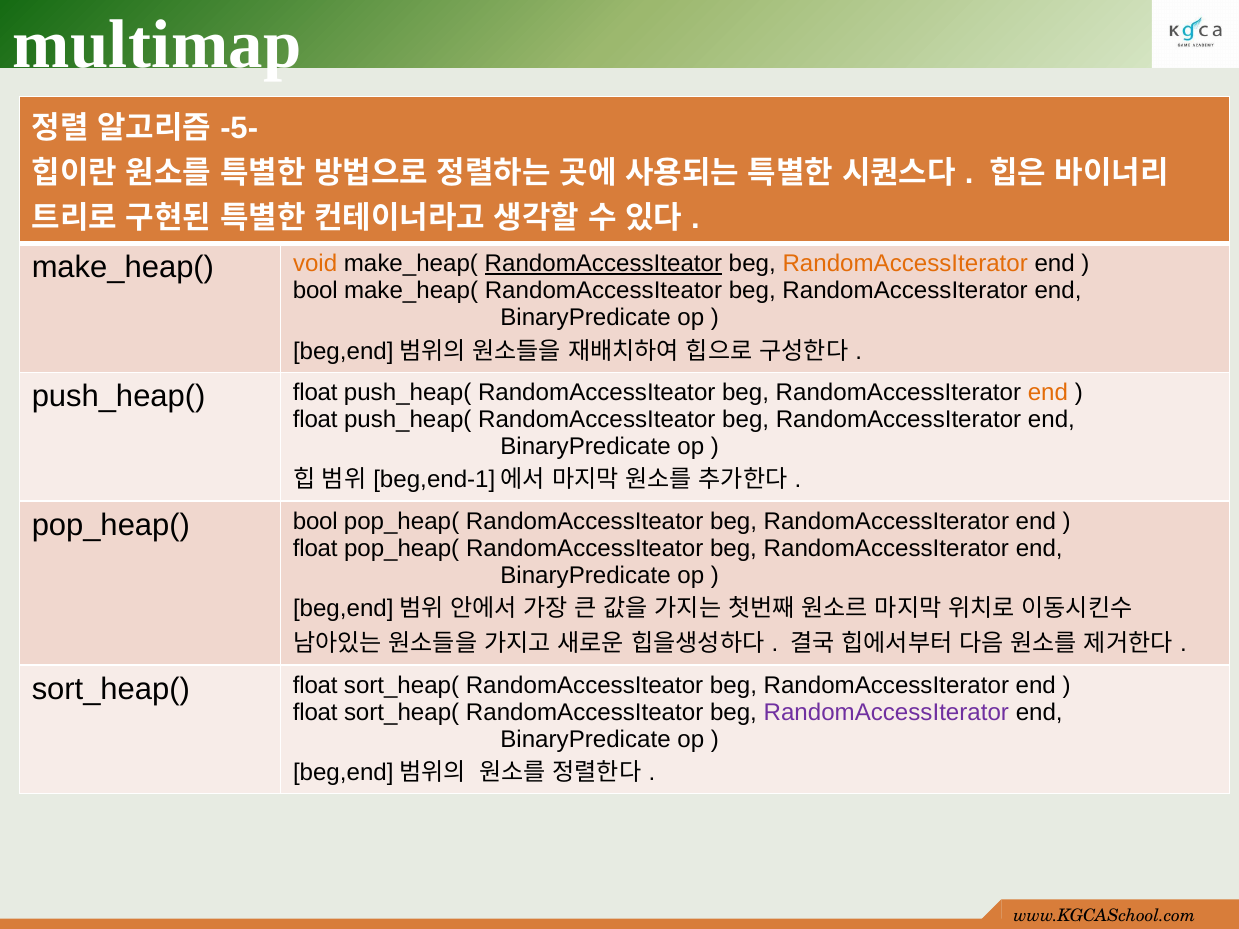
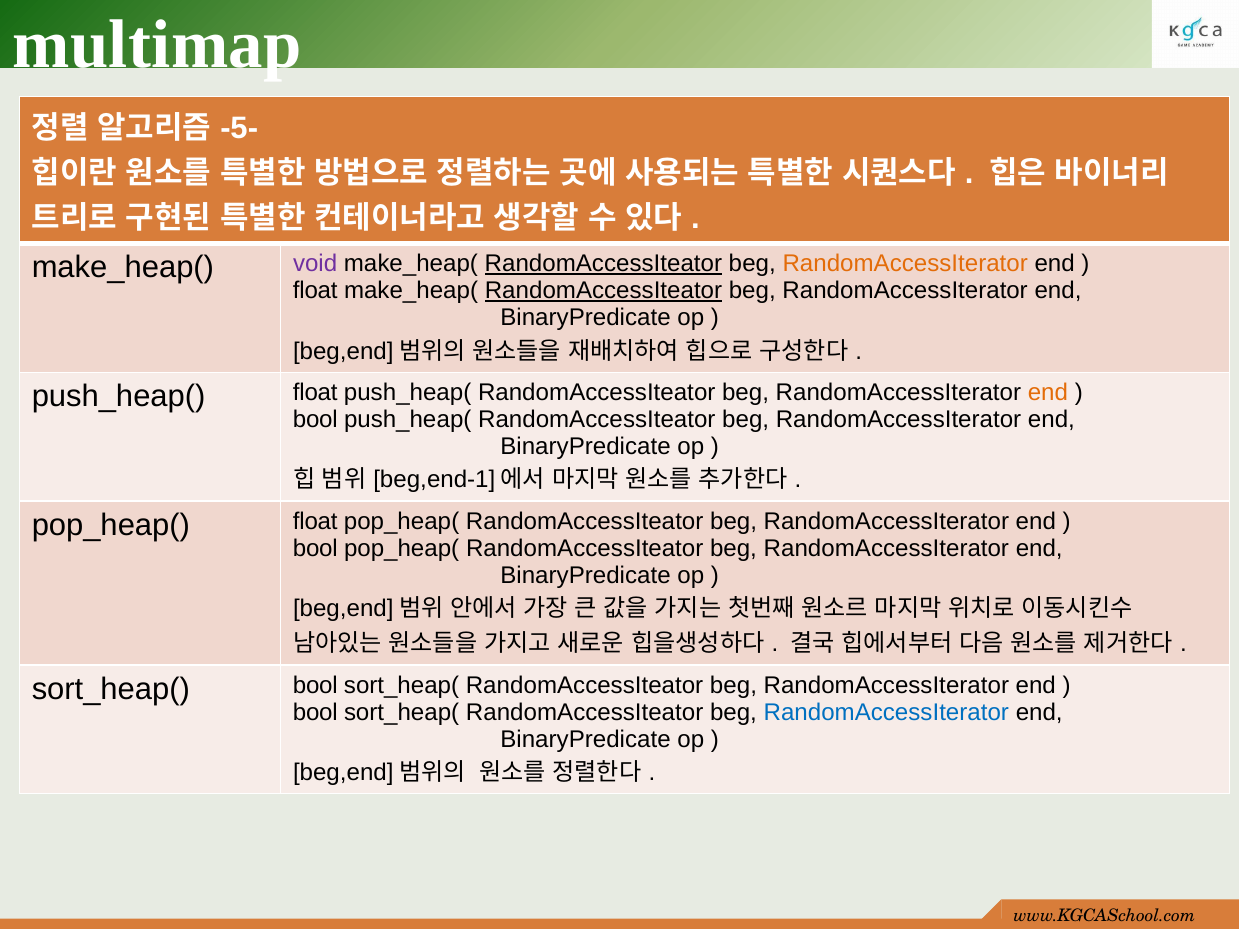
void colour: orange -> purple (315, 264)
bool: bool -> float (315, 291)
RandomAccessIteator underline: none -> present (603, 291)
float: float -> bool (315, 420)
bool: bool -> float (315, 521)
float: float -> bool (315, 548)
float: float -> bool (315, 685)
float: float -> bool (315, 712)
RandomAccessIterator colour: purple -> blue (886, 712)
